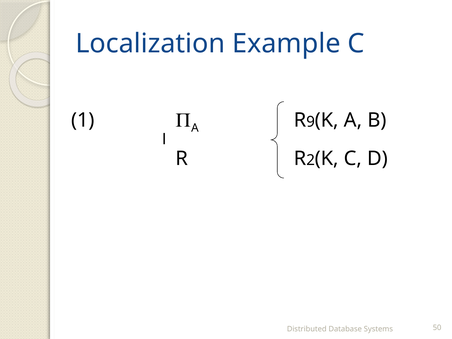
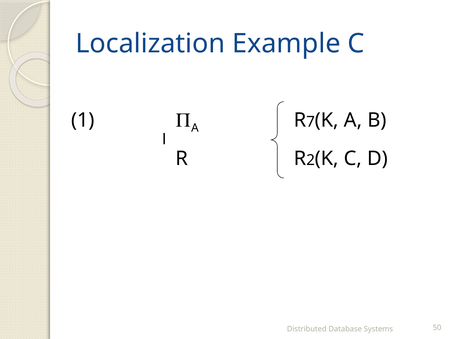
9: 9 -> 7 (311, 122)
